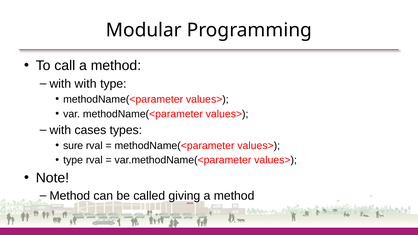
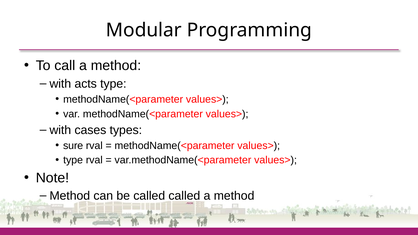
with with: with -> acts (86, 84)
called giving: giving -> called (184, 196)
